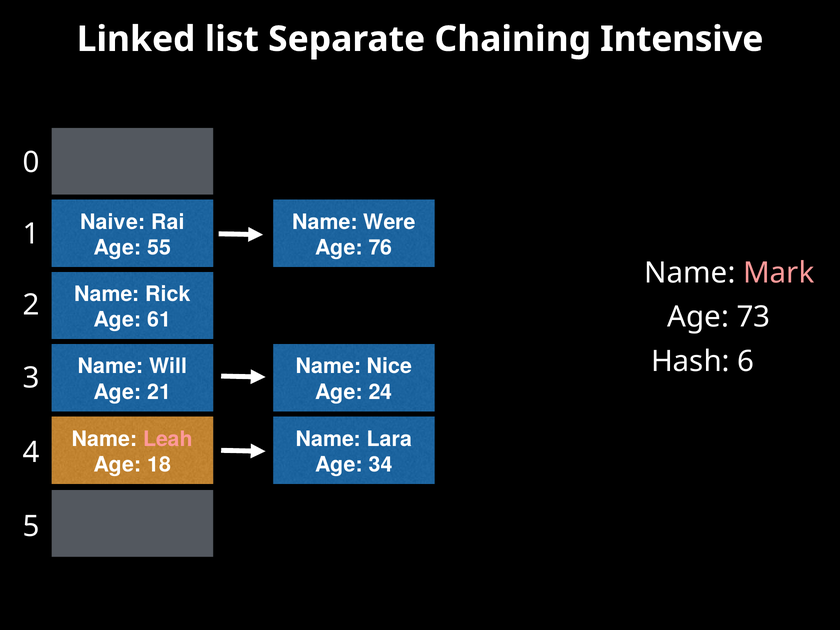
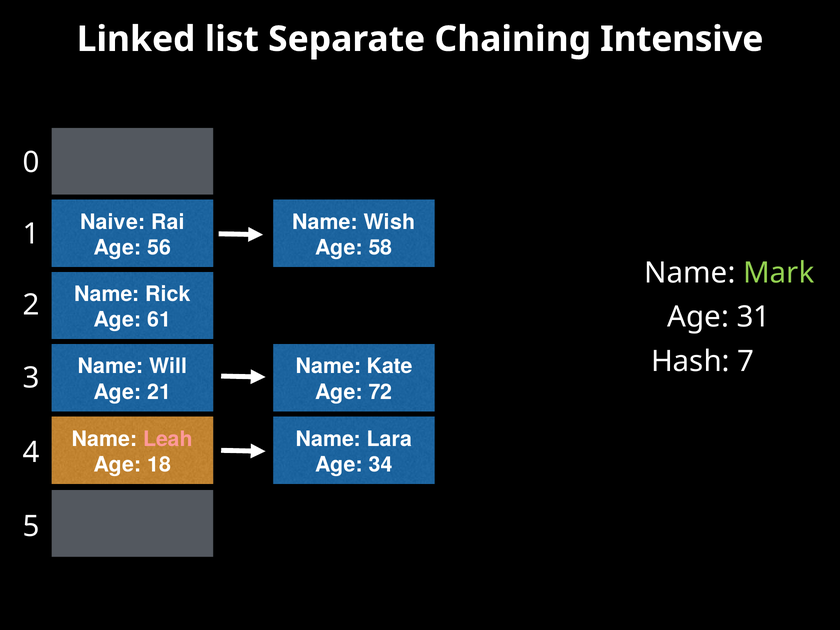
Were: Were -> Wish (389, 222)
55: 55 -> 56 (159, 248)
76: 76 -> 58 (380, 248)
Mark colour: pink -> light green (779, 273)
73: 73 -> 31 (753, 317)
6: 6 -> 7 (746, 361)
Nice: Nice -> Kate (390, 366)
24: 24 -> 72 (380, 392)
